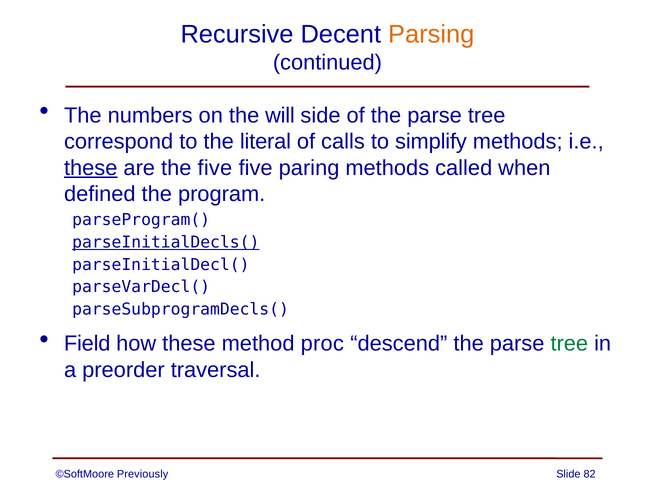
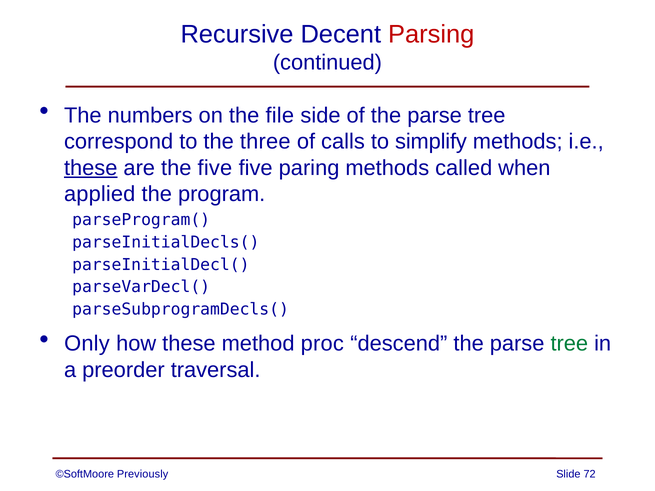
Parsing colour: orange -> red (431, 35)
will: will -> file (280, 116)
literal: literal -> three (265, 142)
defined: defined -> applied (100, 194)
parseInitialDecls( underline: present -> none (166, 242)
Field: Field -> Only (87, 344)
82: 82 -> 72 (590, 475)
